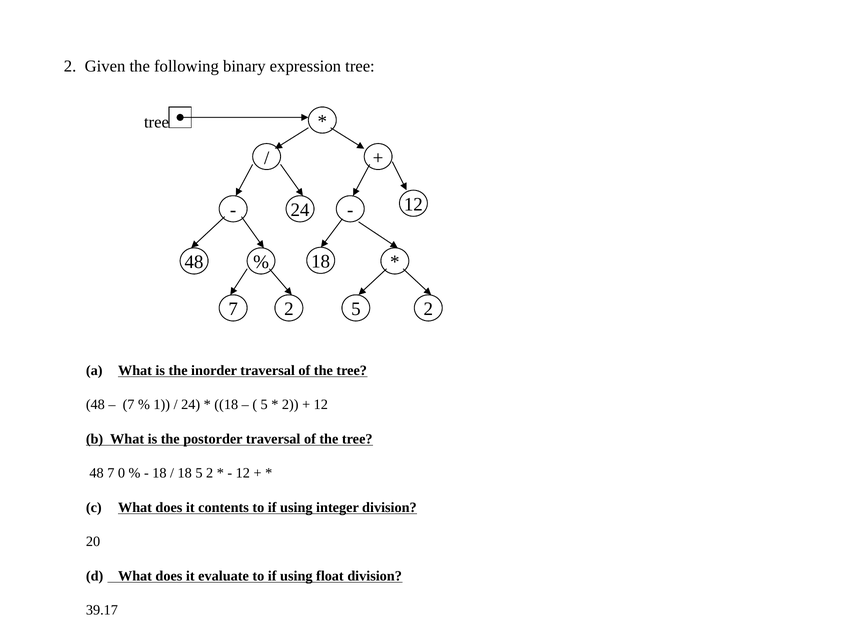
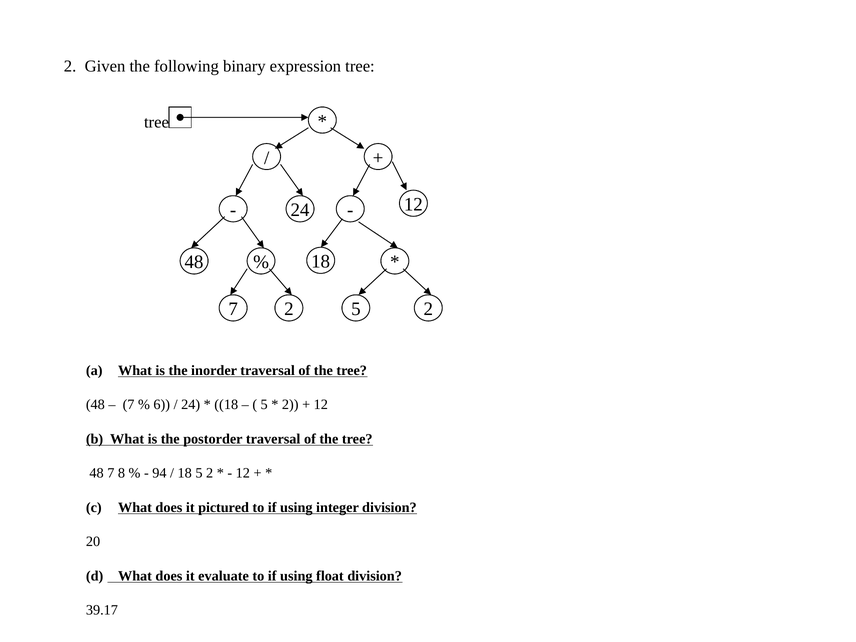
1: 1 -> 6 (162, 405)
0: 0 -> 8 (122, 473)
18: 18 -> 94 (159, 473)
contents: contents -> pictured (224, 507)
